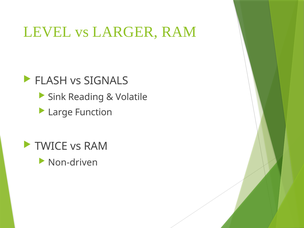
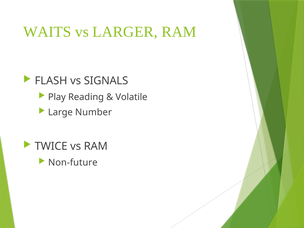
LEVEL: LEVEL -> WAITS (47, 32)
Sink: Sink -> Play (57, 97)
Function: Function -> Number (93, 112)
Non-driven: Non-driven -> Non-future (73, 163)
